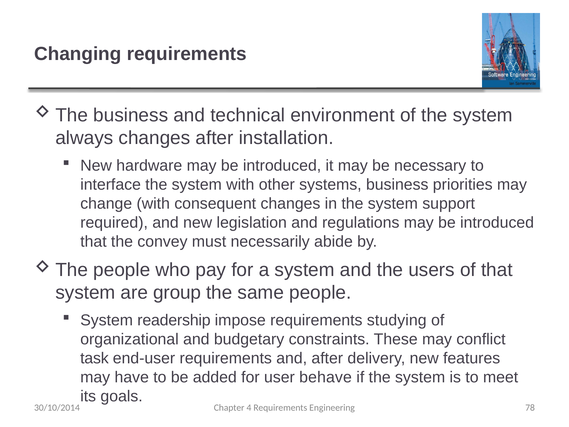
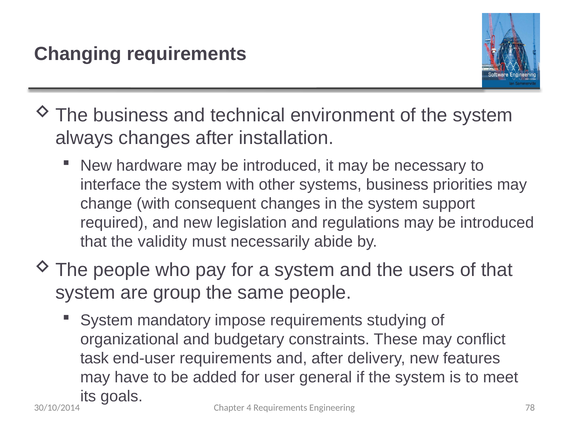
convey: convey -> validity (162, 242)
readership: readership -> mandatory (174, 320)
behave: behave -> general (326, 377)
